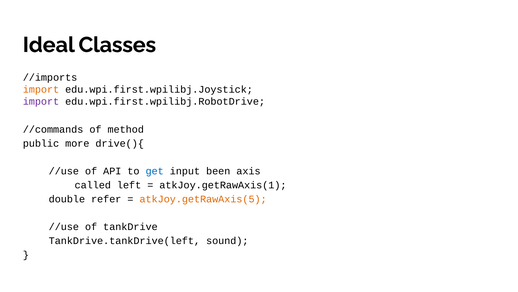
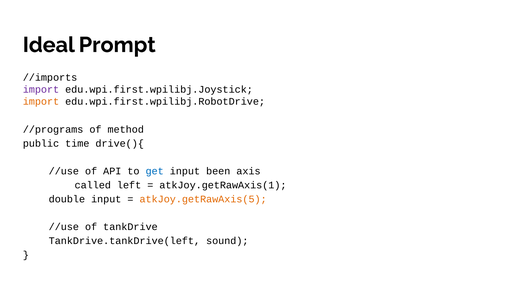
Classes: Classes -> Prompt (117, 45)
import colour: orange -> purple (41, 89)
import colour: purple -> orange (41, 101)
//commands: //commands -> //programs (53, 129)
more: more -> time (77, 143)
double refer: refer -> input (106, 199)
